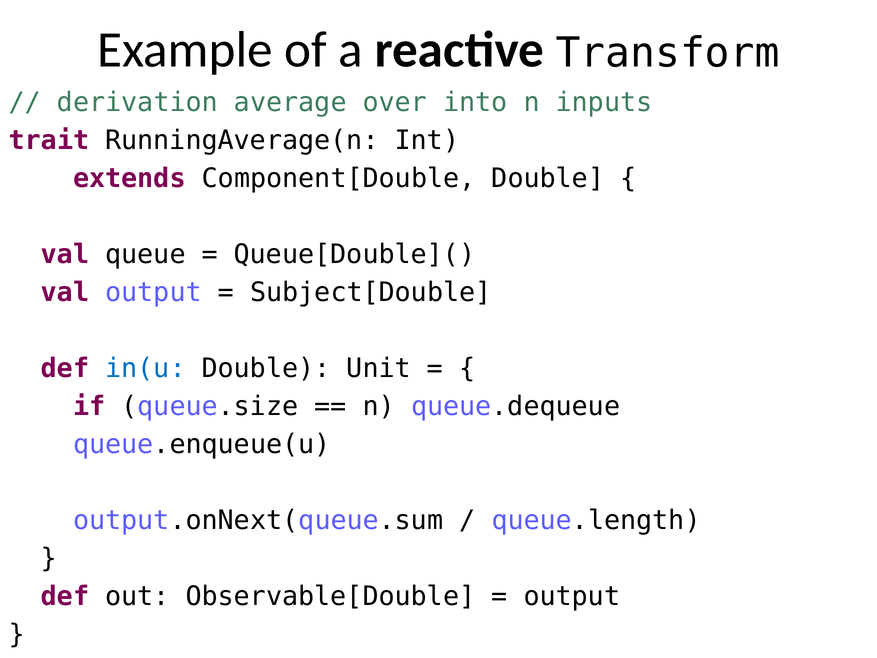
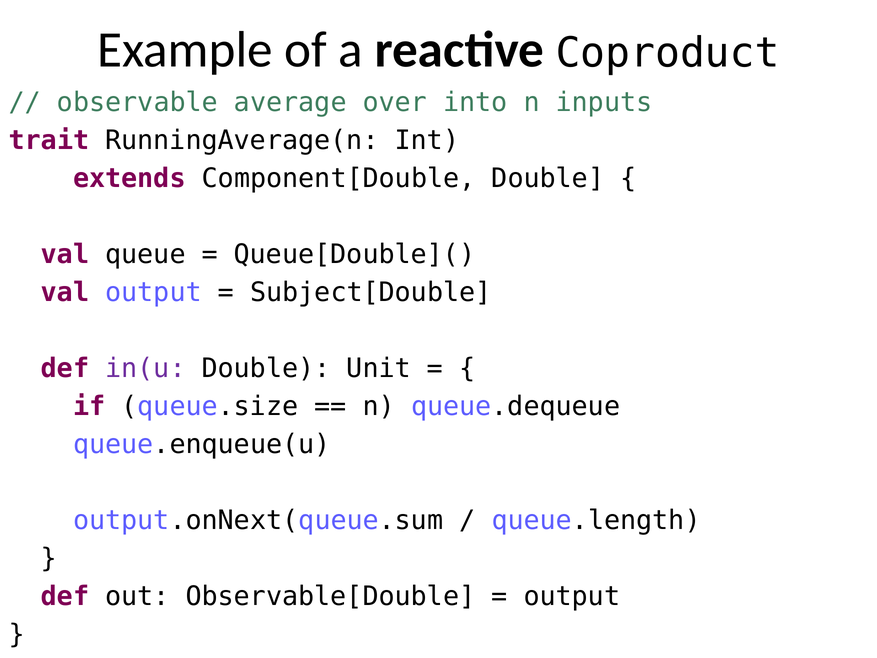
Transform: Transform -> Coproduct (668, 53)
derivation: derivation -> observable (137, 103)
in(u colour: blue -> purple (145, 368)
